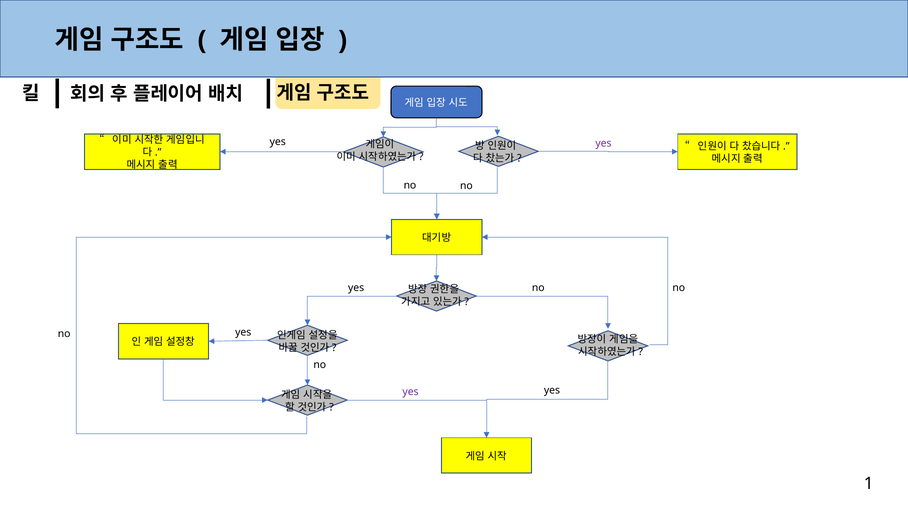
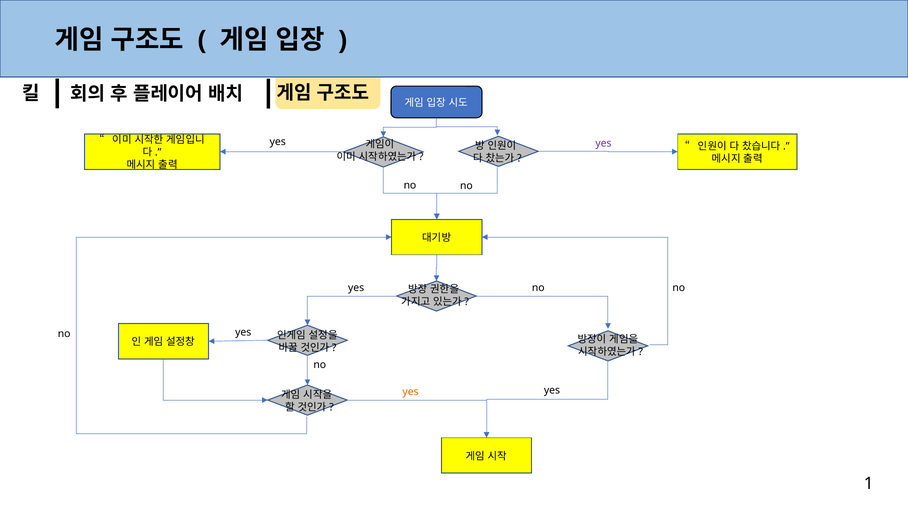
yes colour: purple -> orange (411, 391)
